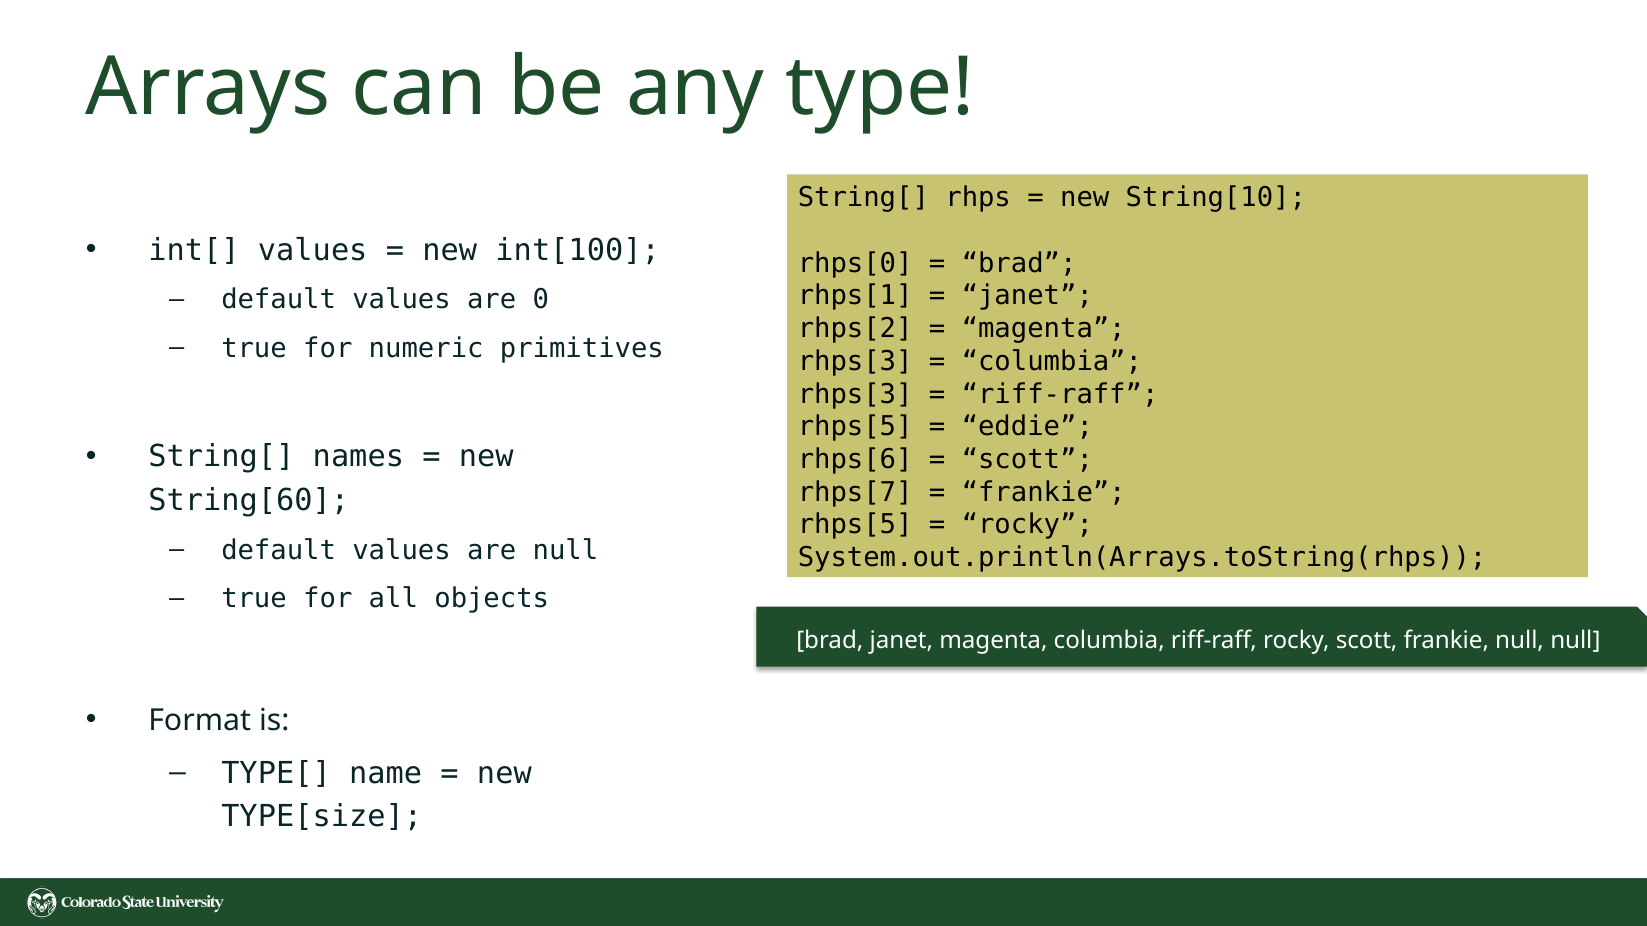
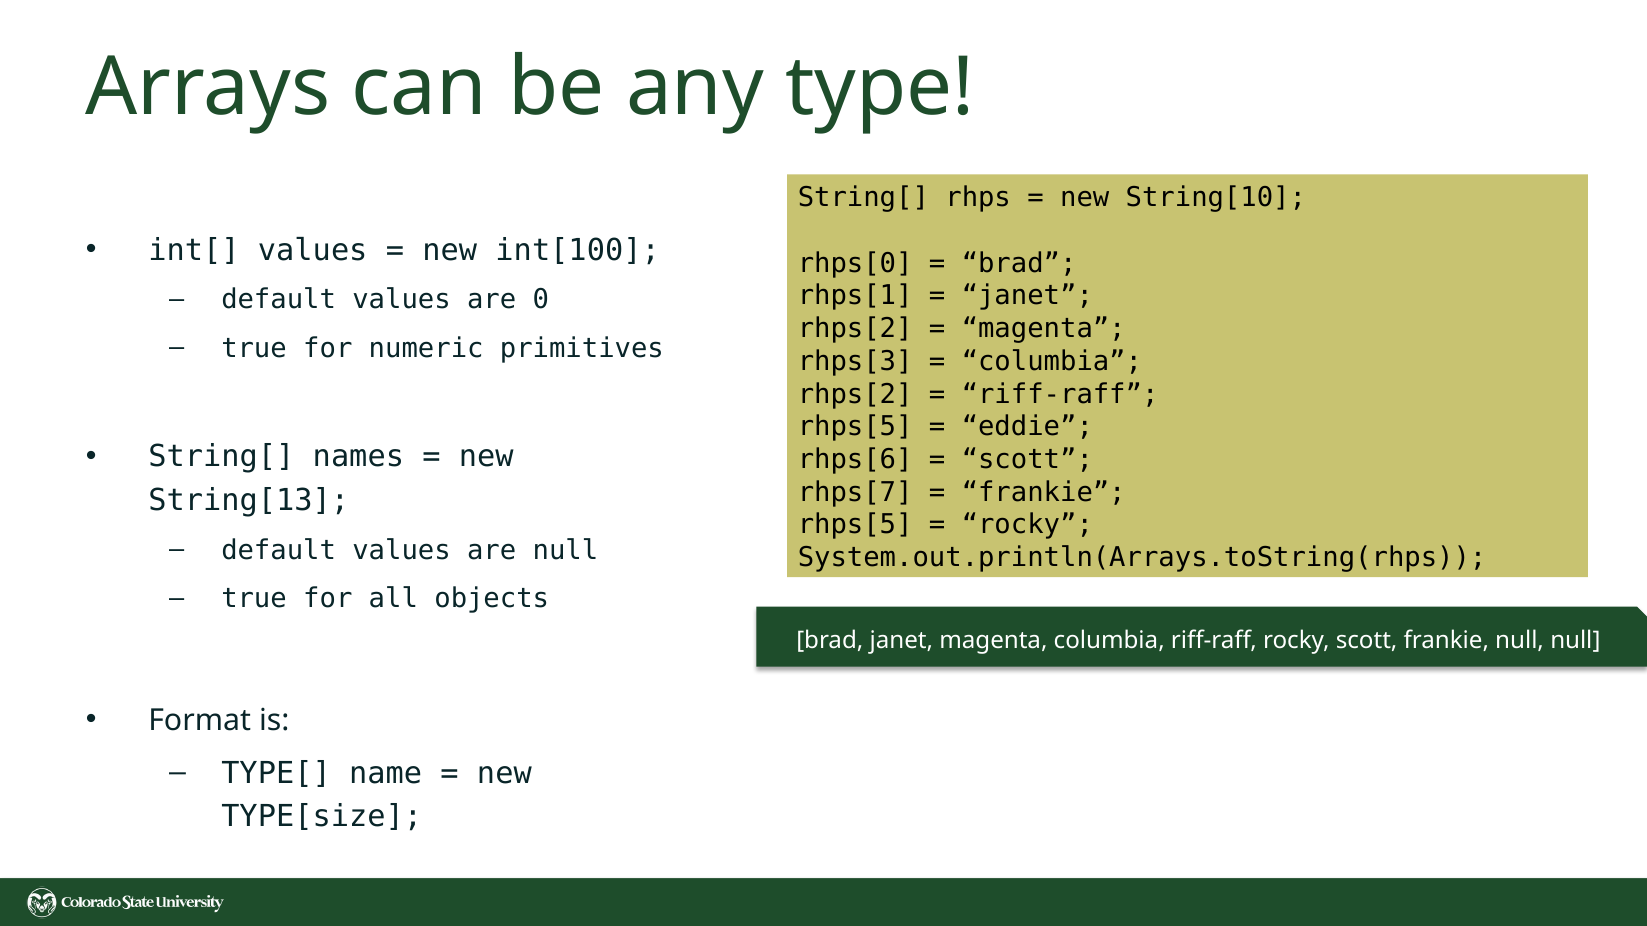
rhps[3: rhps[3 -> rhps[2 (855, 394)
String[60: String[60 -> String[13 (249, 501)
